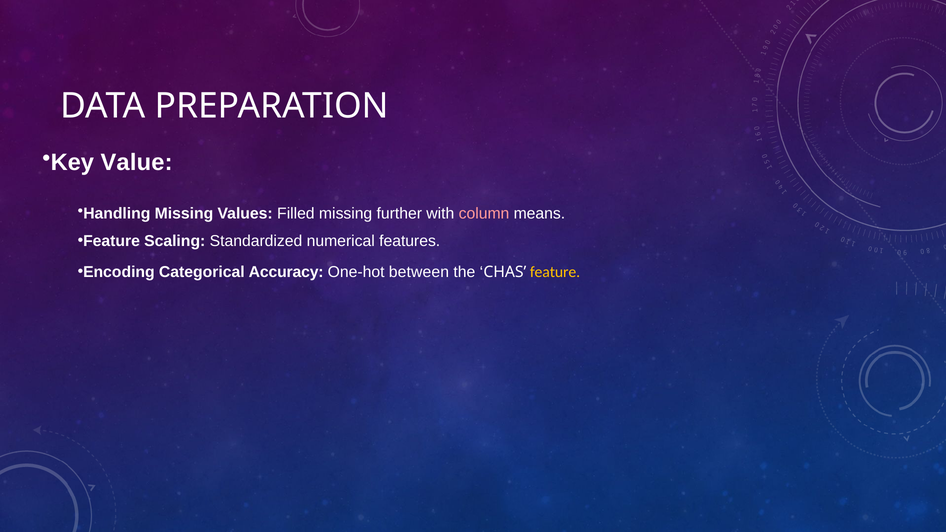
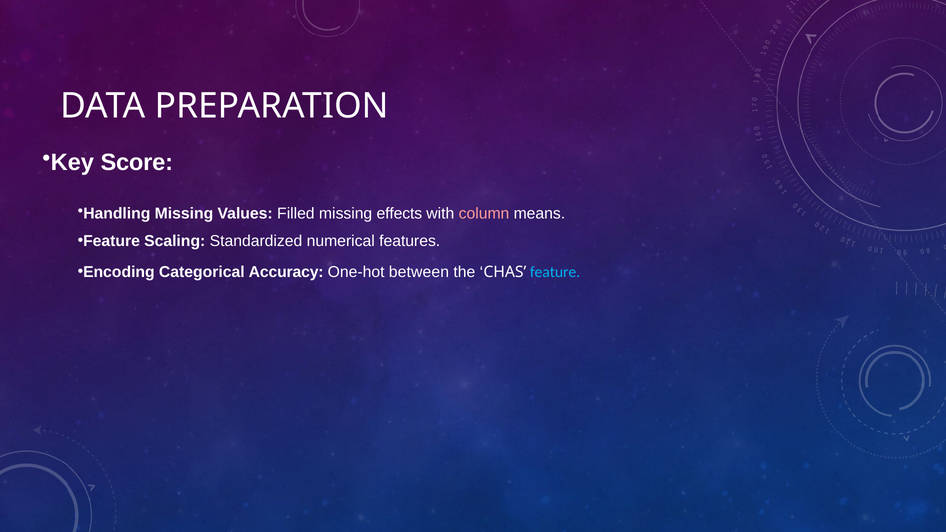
Value: Value -> Score (137, 162)
further: further -> effects (399, 214)
feature colour: yellow -> light blue (555, 272)
